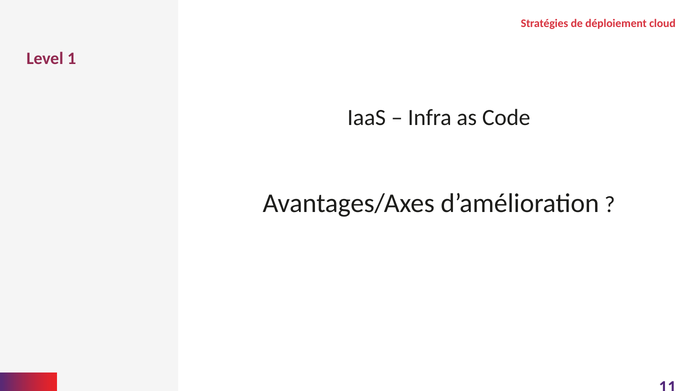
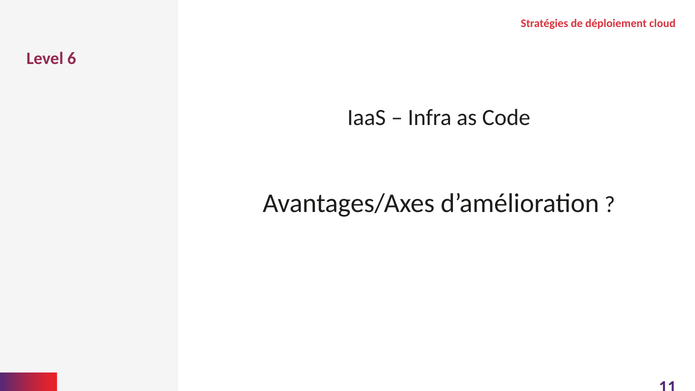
1: 1 -> 6 (72, 59)
